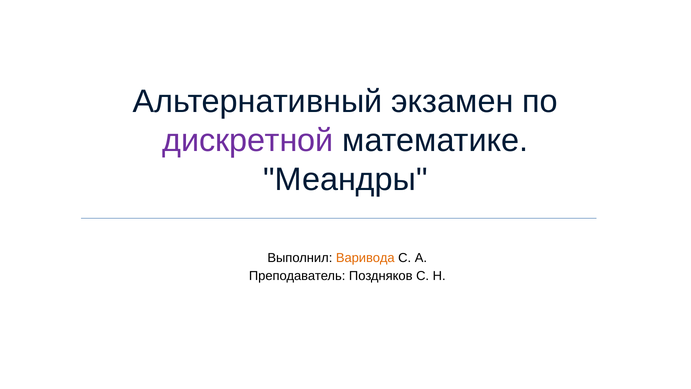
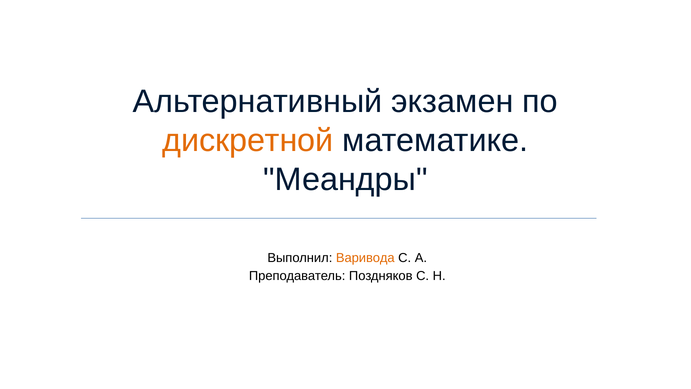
дискретной colour: purple -> orange (248, 140)
